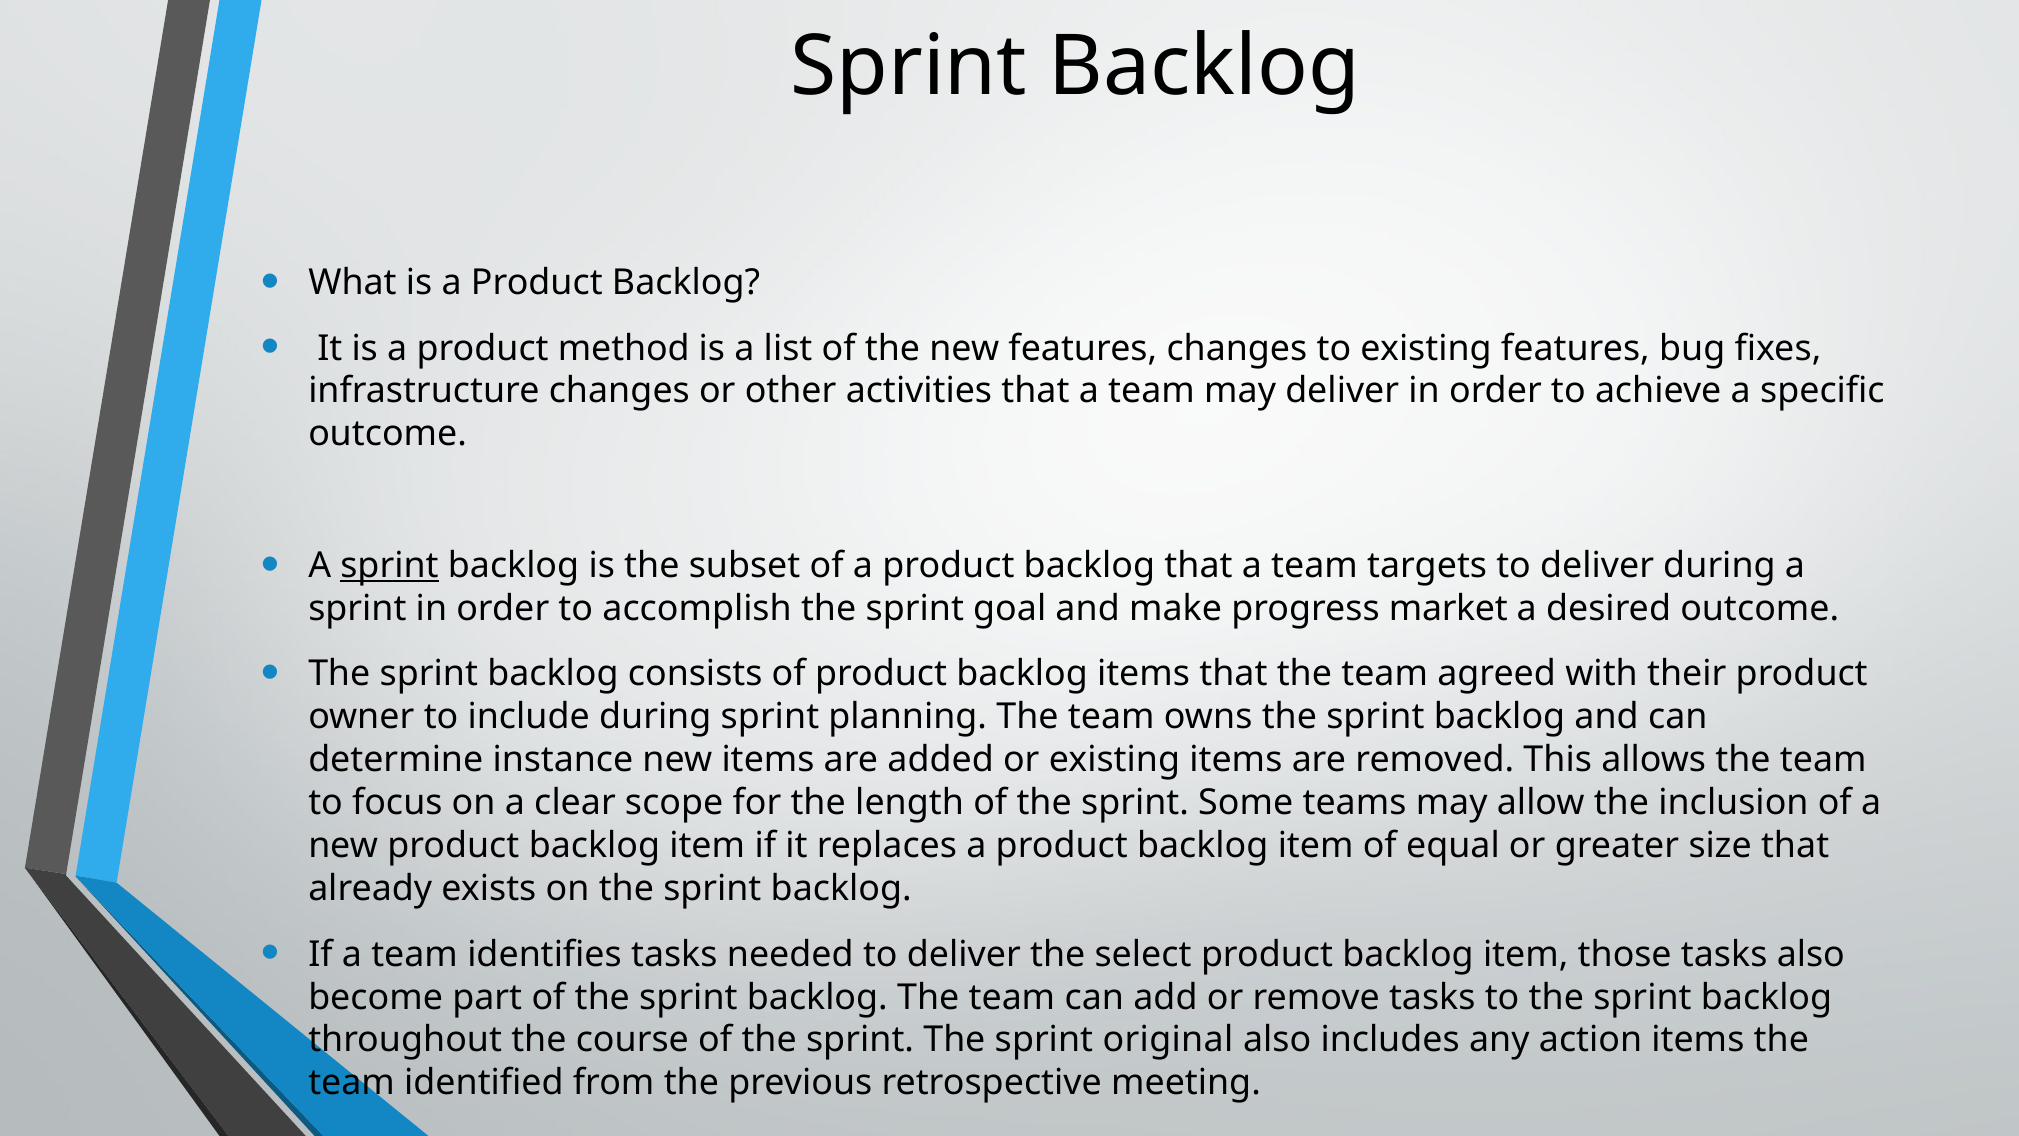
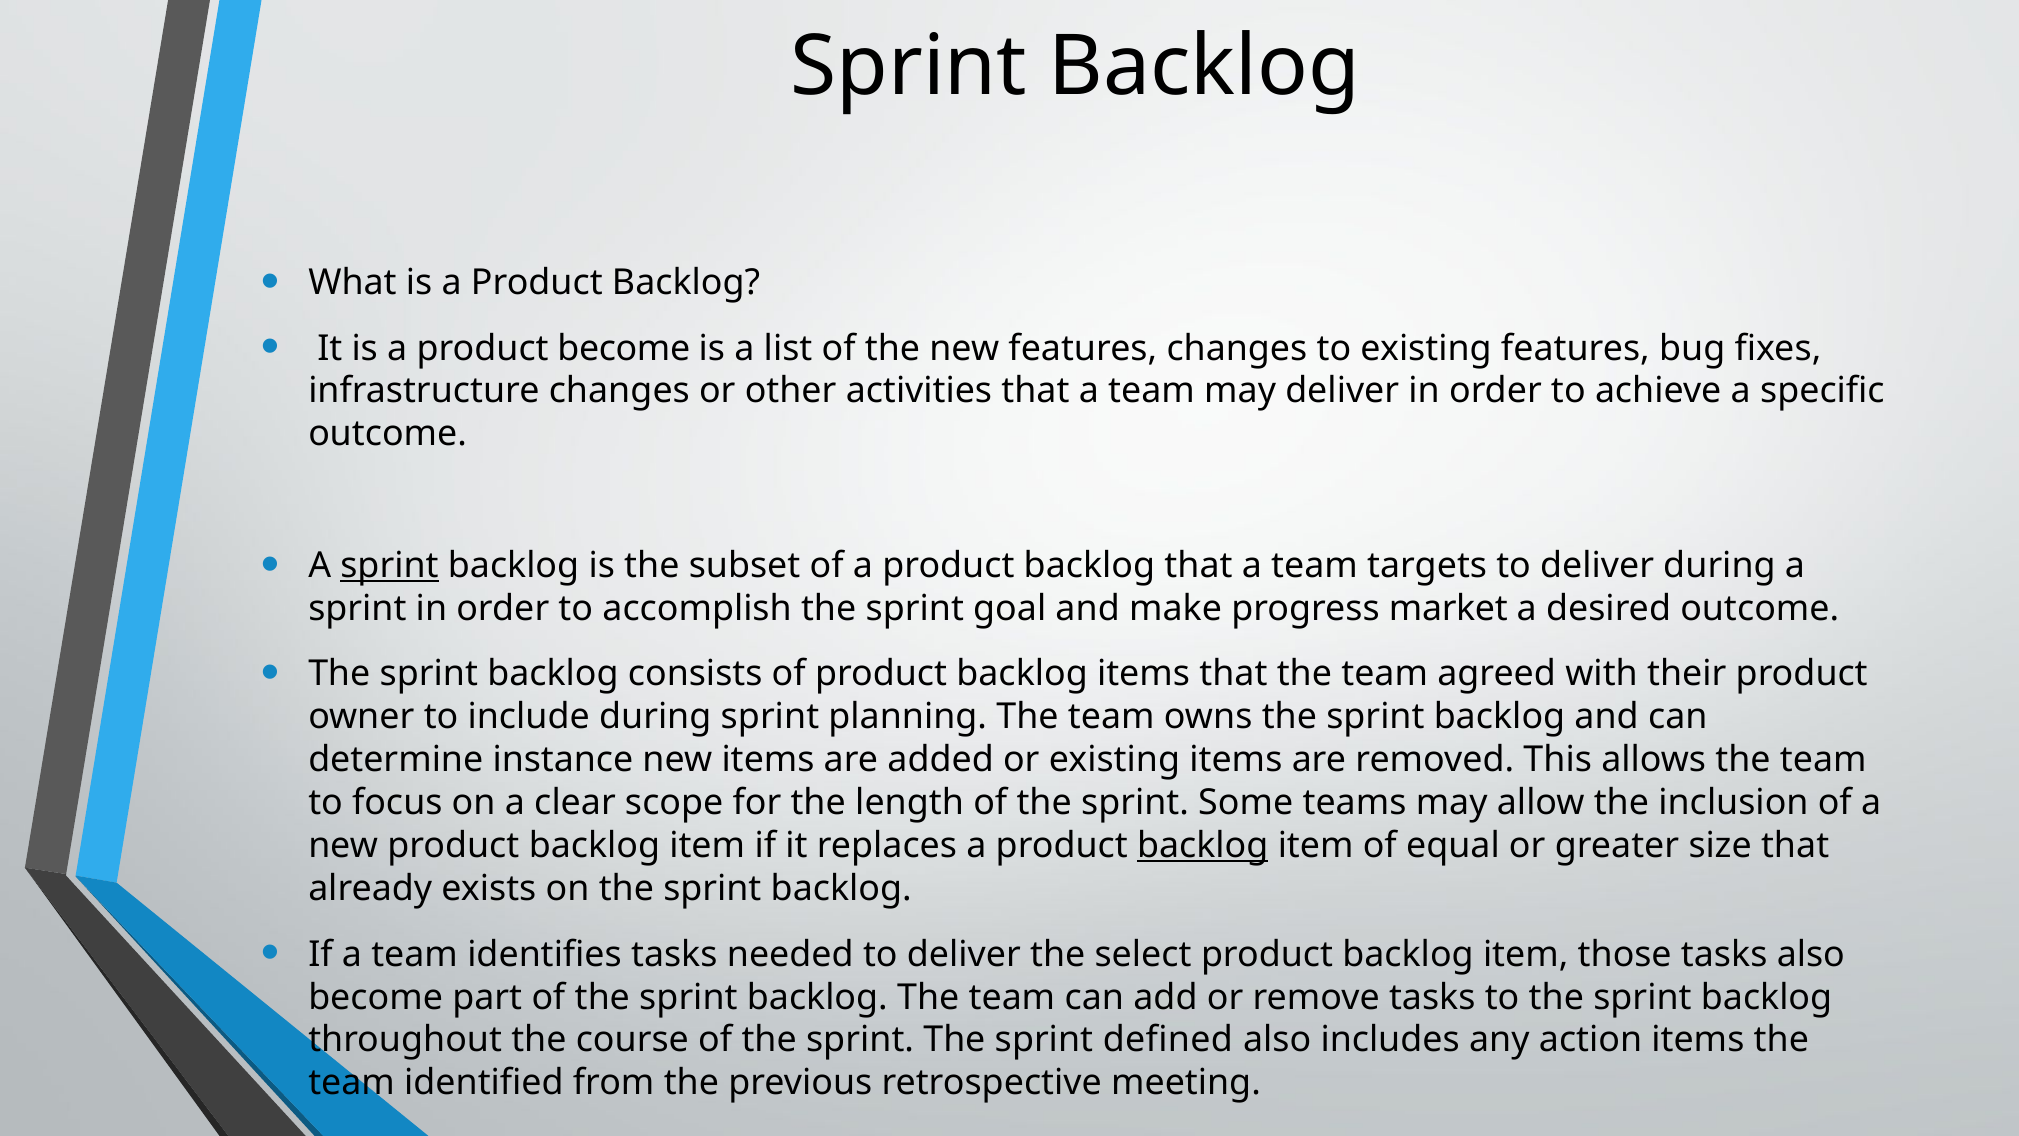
product method: method -> become (624, 348)
backlog underline: none -> present (1203, 845)
original: original -> defined (1168, 1040)
